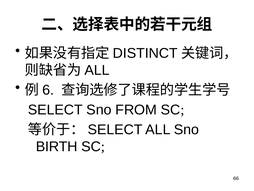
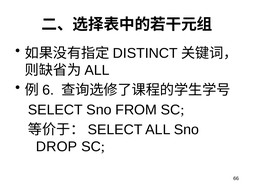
BIRTH: BIRTH -> DROP (57, 146)
